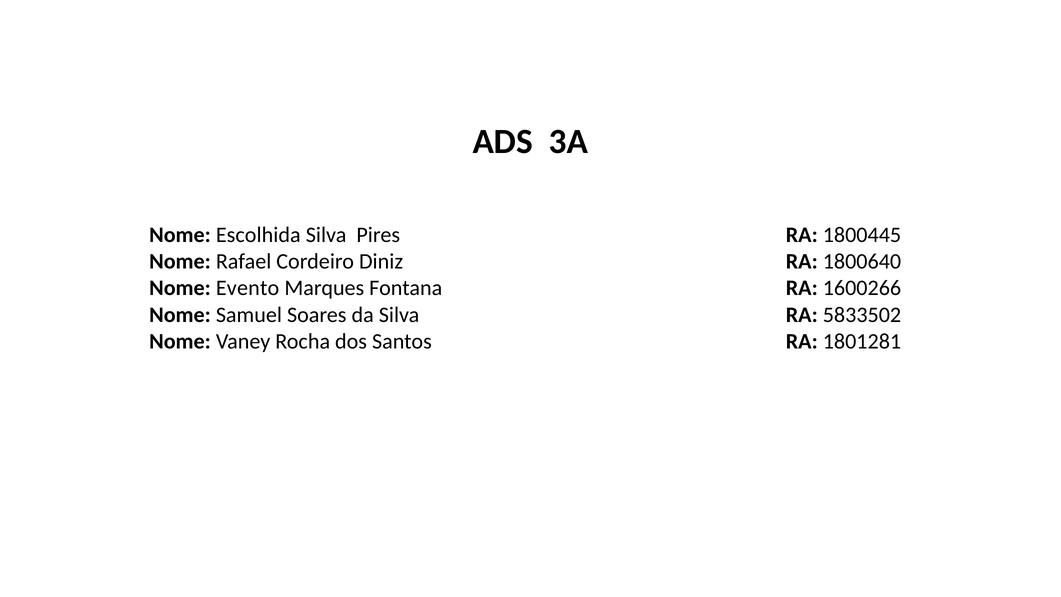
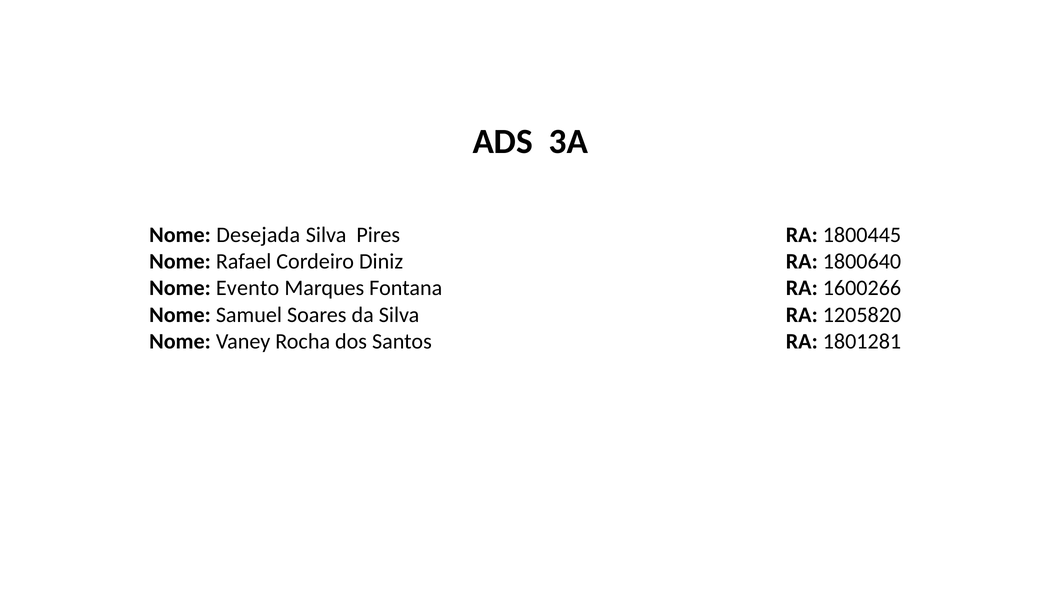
Escolhida: Escolhida -> Desejada (258, 235)
5833502: 5833502 -> 1205820 (862, 315)
